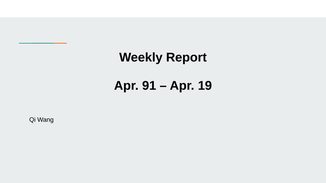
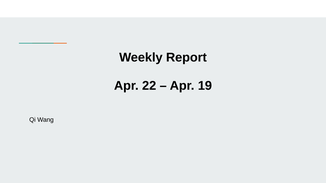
91: 91 -> 22 (149, 86)
